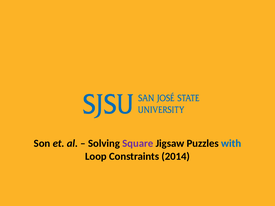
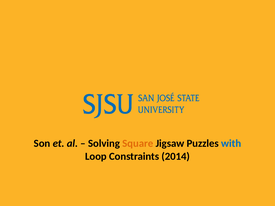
Square colour: purple -> orange (138, 144)
